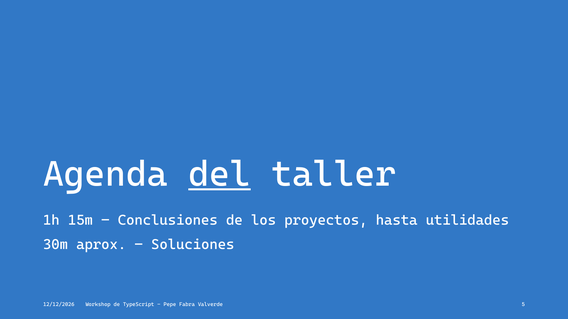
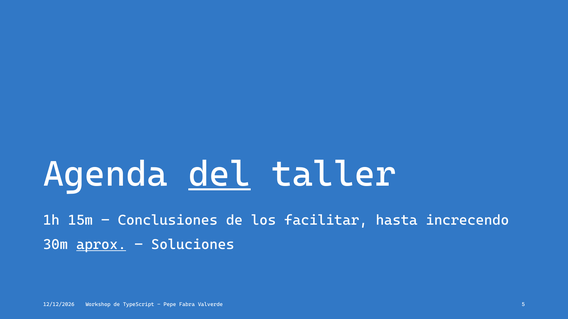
proyectos: proyectos -> facilitar (326, 220)
utilidades: utilidades -> increcendo (467, 220)
aprox underline: none -> present (101, 245)
